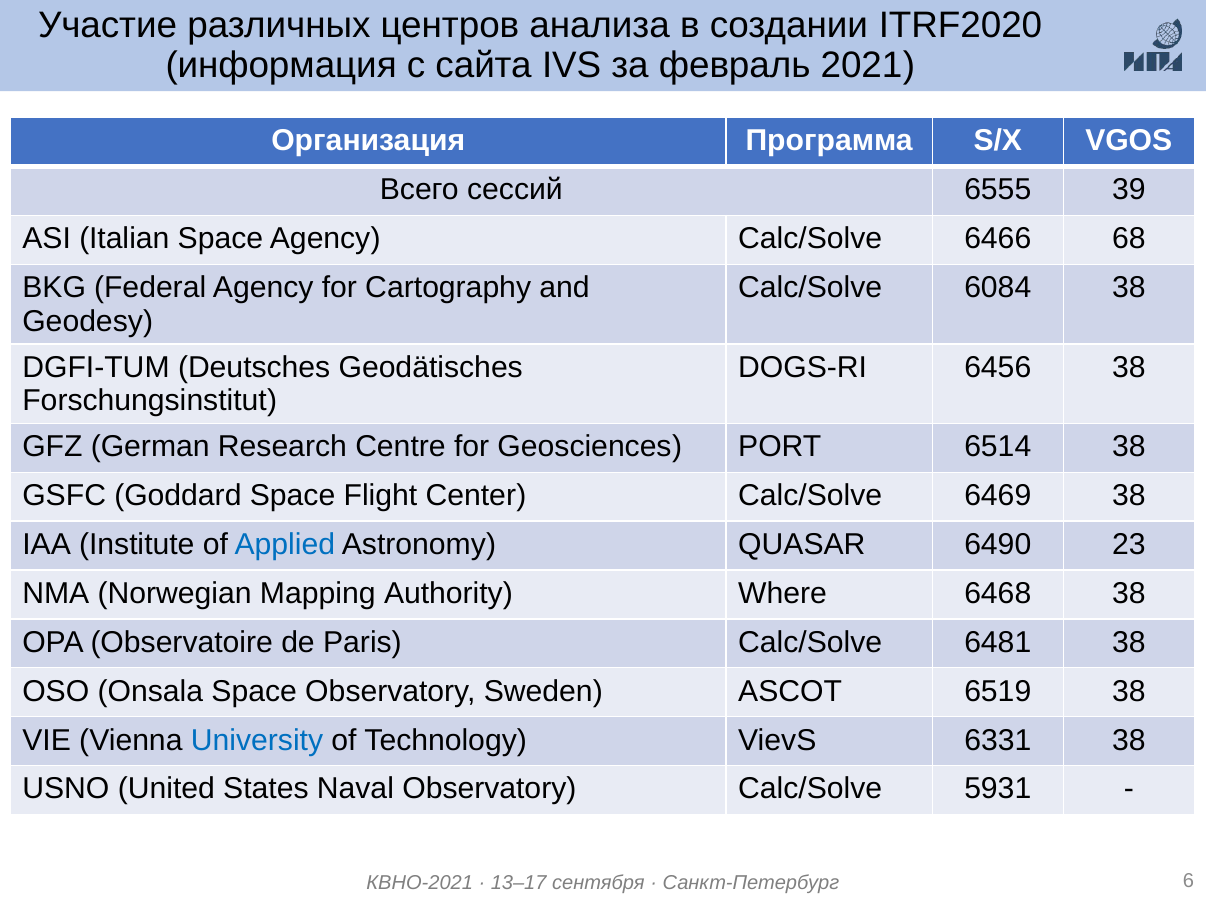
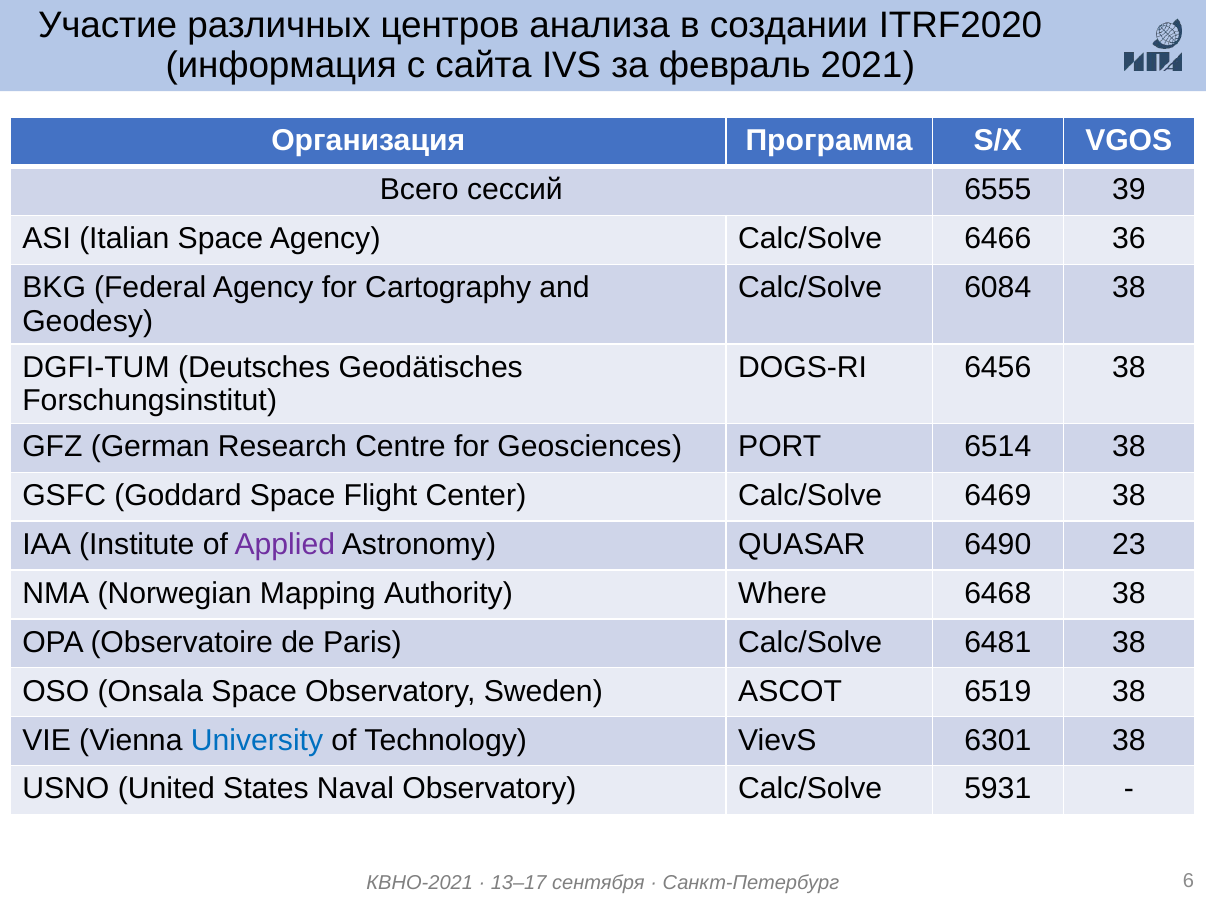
68: 68 -> 36 (1129, 239)
Applied colour: blue -> purple (285, 545)
6331: 6331 -> 6301 (998, 740)
